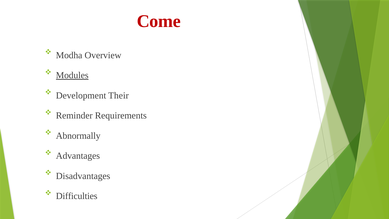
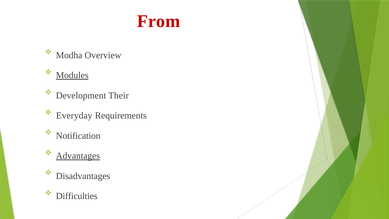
Come: Come -> From (159, 21)
Reminder: Reminder -> Everyday (74, 115)
Abnormally: Abnormally -> Notification (78, 136)
Advantages underline: none -> present (78, 156)
